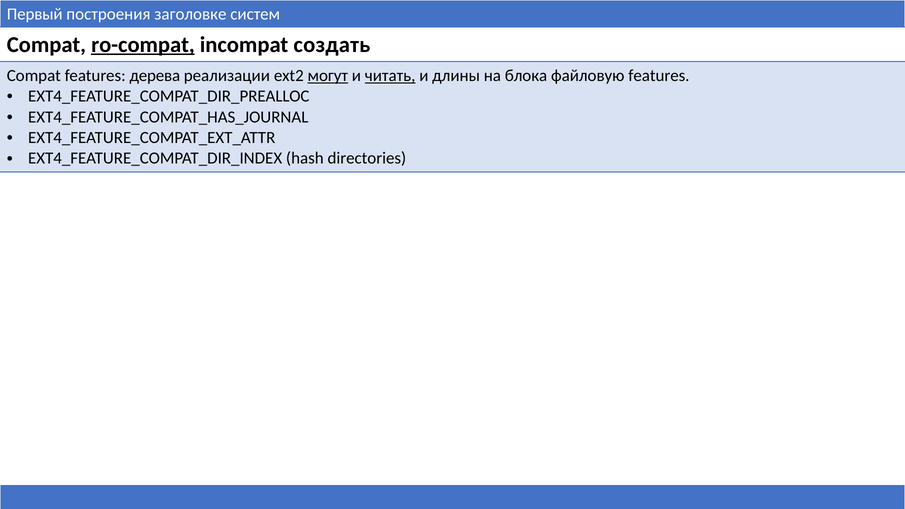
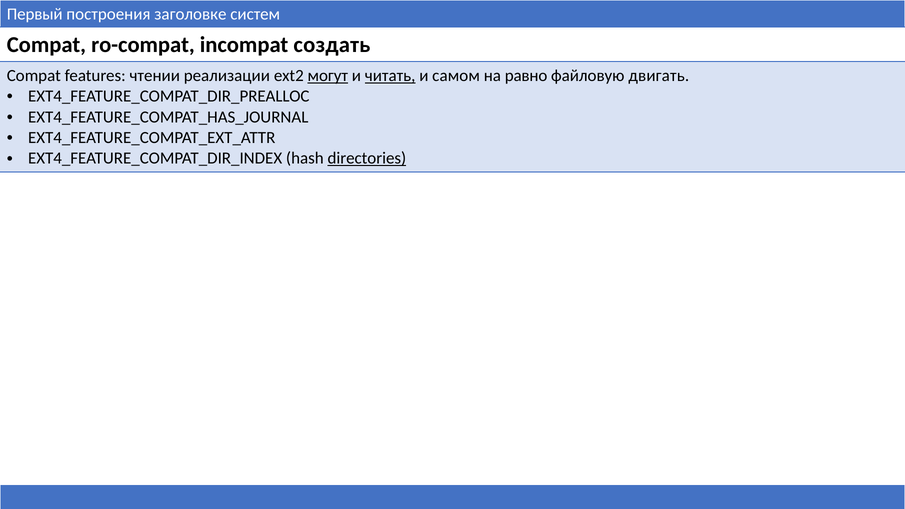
ro-compat underline: present -> none (143, 45)
дерева: дерева -> чтении (155, 76)
длины: длины -> самом (456, 76)
блока: блока -> равно (526, 76)
файловую features: features -> двигать (659, 76)
directories underline: none -> present (367, 158)
